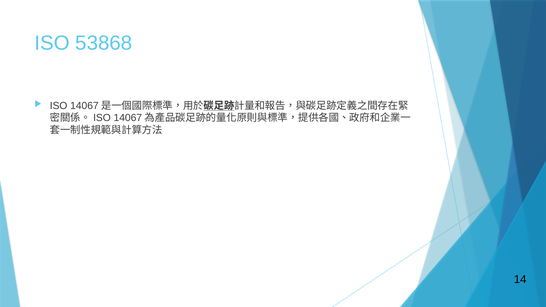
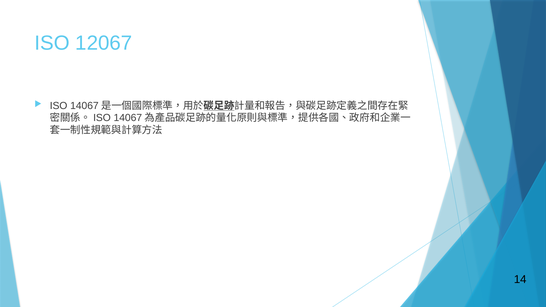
53868: 53868 -> 12067 (104, 43)
